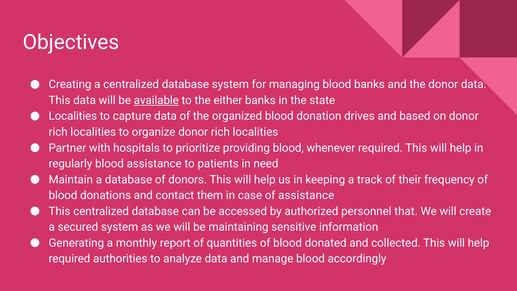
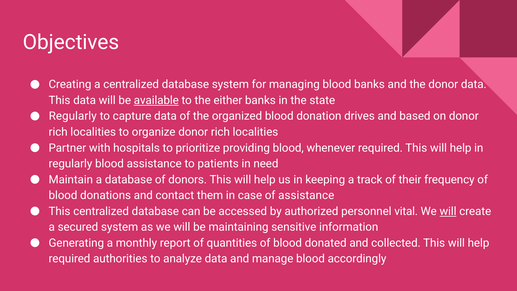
Localities: Localities -> Regularly (73, 116)
that: that -> vital (406, 211)
will underline: none -> present (448, 211)
